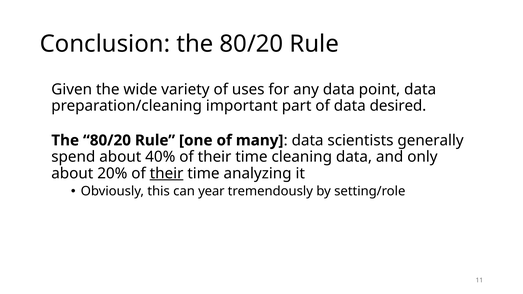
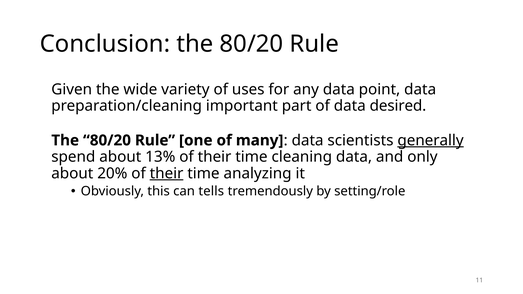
generally underline: none -> present (431, 140)
40%: 40% -> 13% (160, 157)
year: year -> tells (211, 191)
